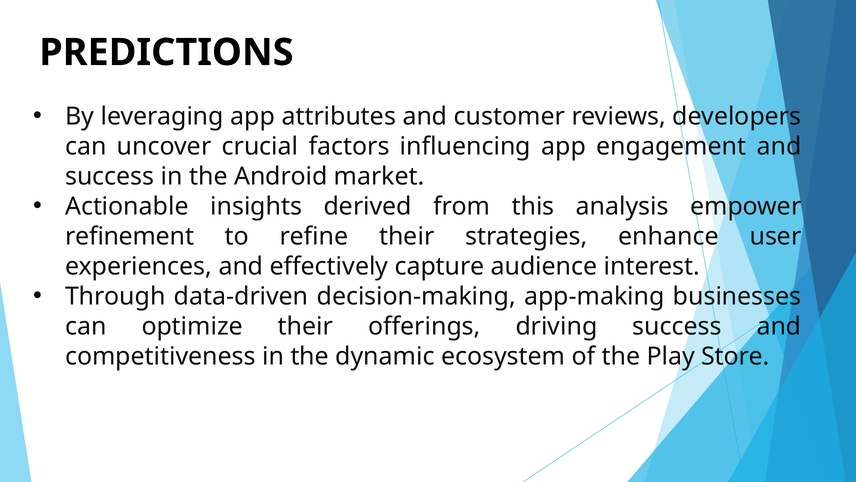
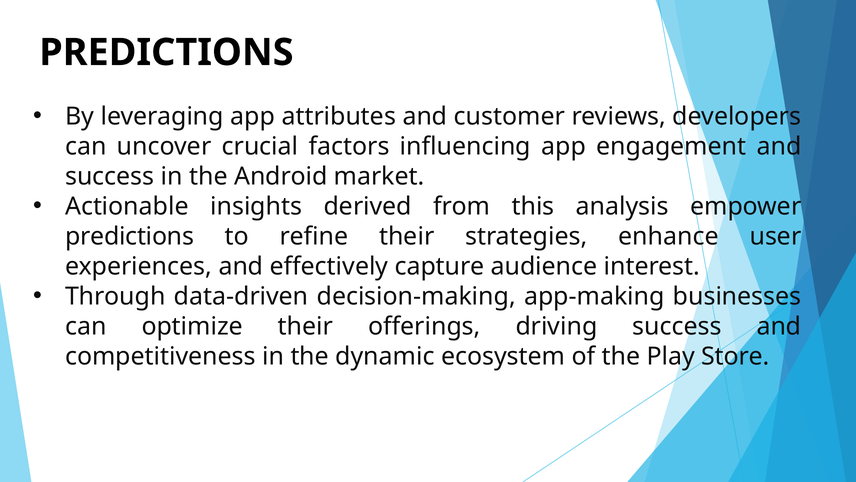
refinement: refinement -> predictions (130, 236)
